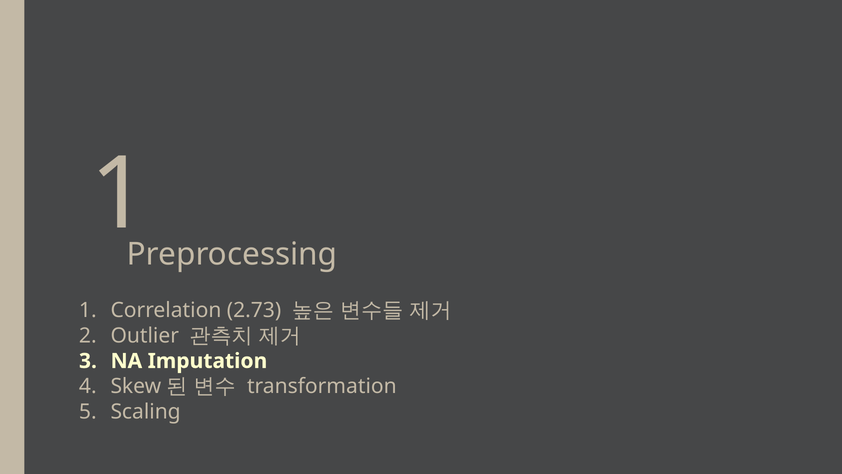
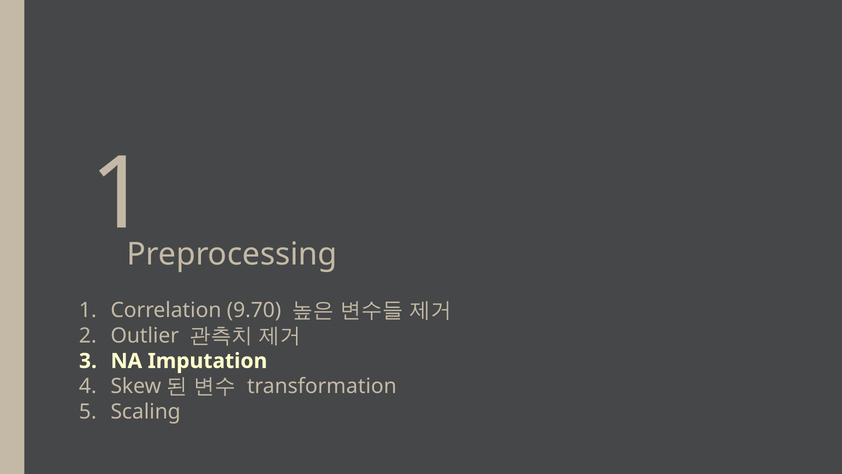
2.73: 2.73 -> 9.70 (254, 310)
